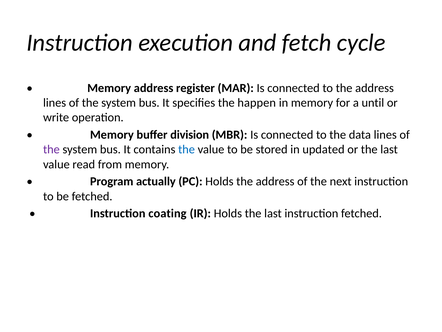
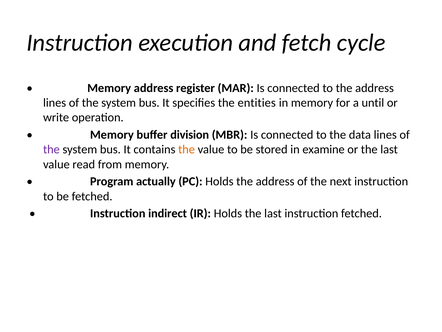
happen: happen -> entities (257, 103)
the colour: blue -> orange (187, 149)
updated: updated -> examine (324, 149)
coating: coating -> indirect (168, 213)
